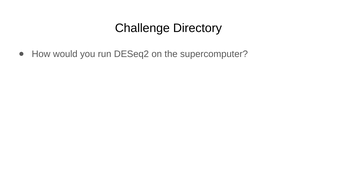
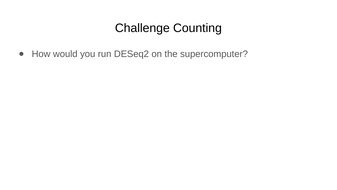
Directory: Directory -> Counting (197, 28)
